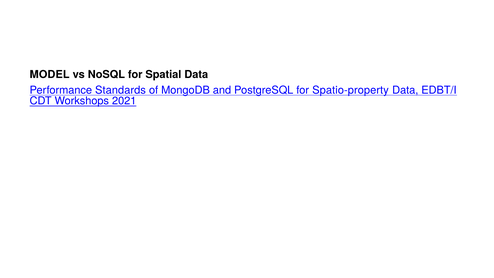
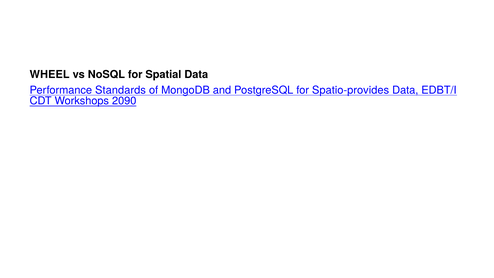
MODEL: MODEL -> WHEEL (50, 75)
Spatio-property: Spatio-property -> Spatio-provides (351, 90)
2021: 2021 -> 2090 (124, 101)
